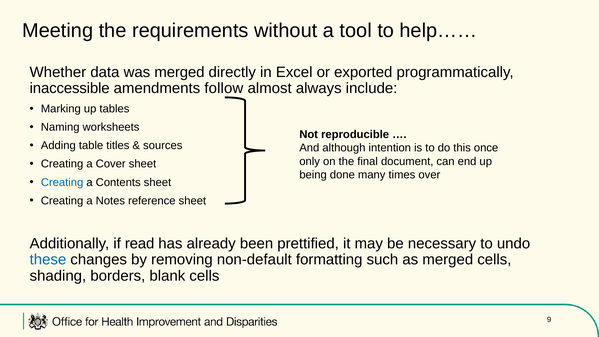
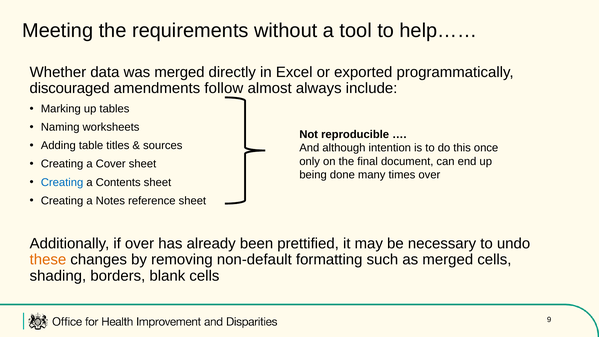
inaccessible: inaccessible -> discouraged (70, 88)
if read: read -> over (140, 243)
these colour: blue -> orange (48, 260)
